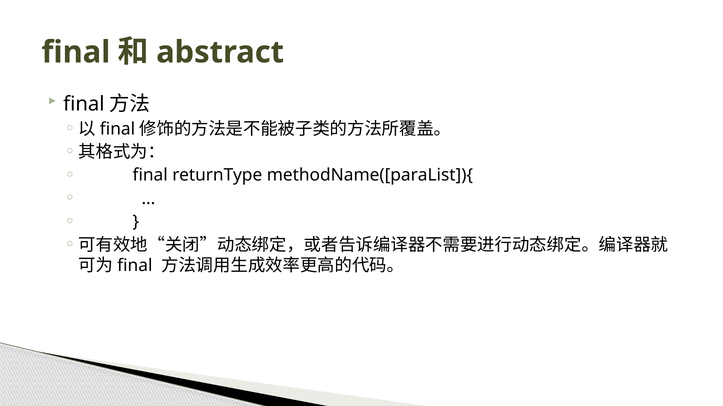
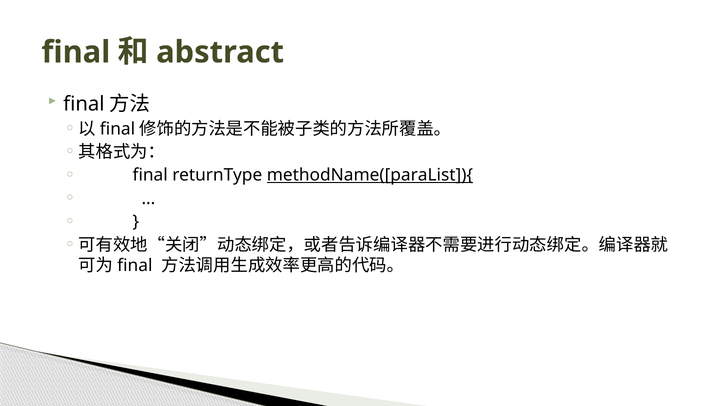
methodName([paraList]){ underline: none -> present (370, 176)
